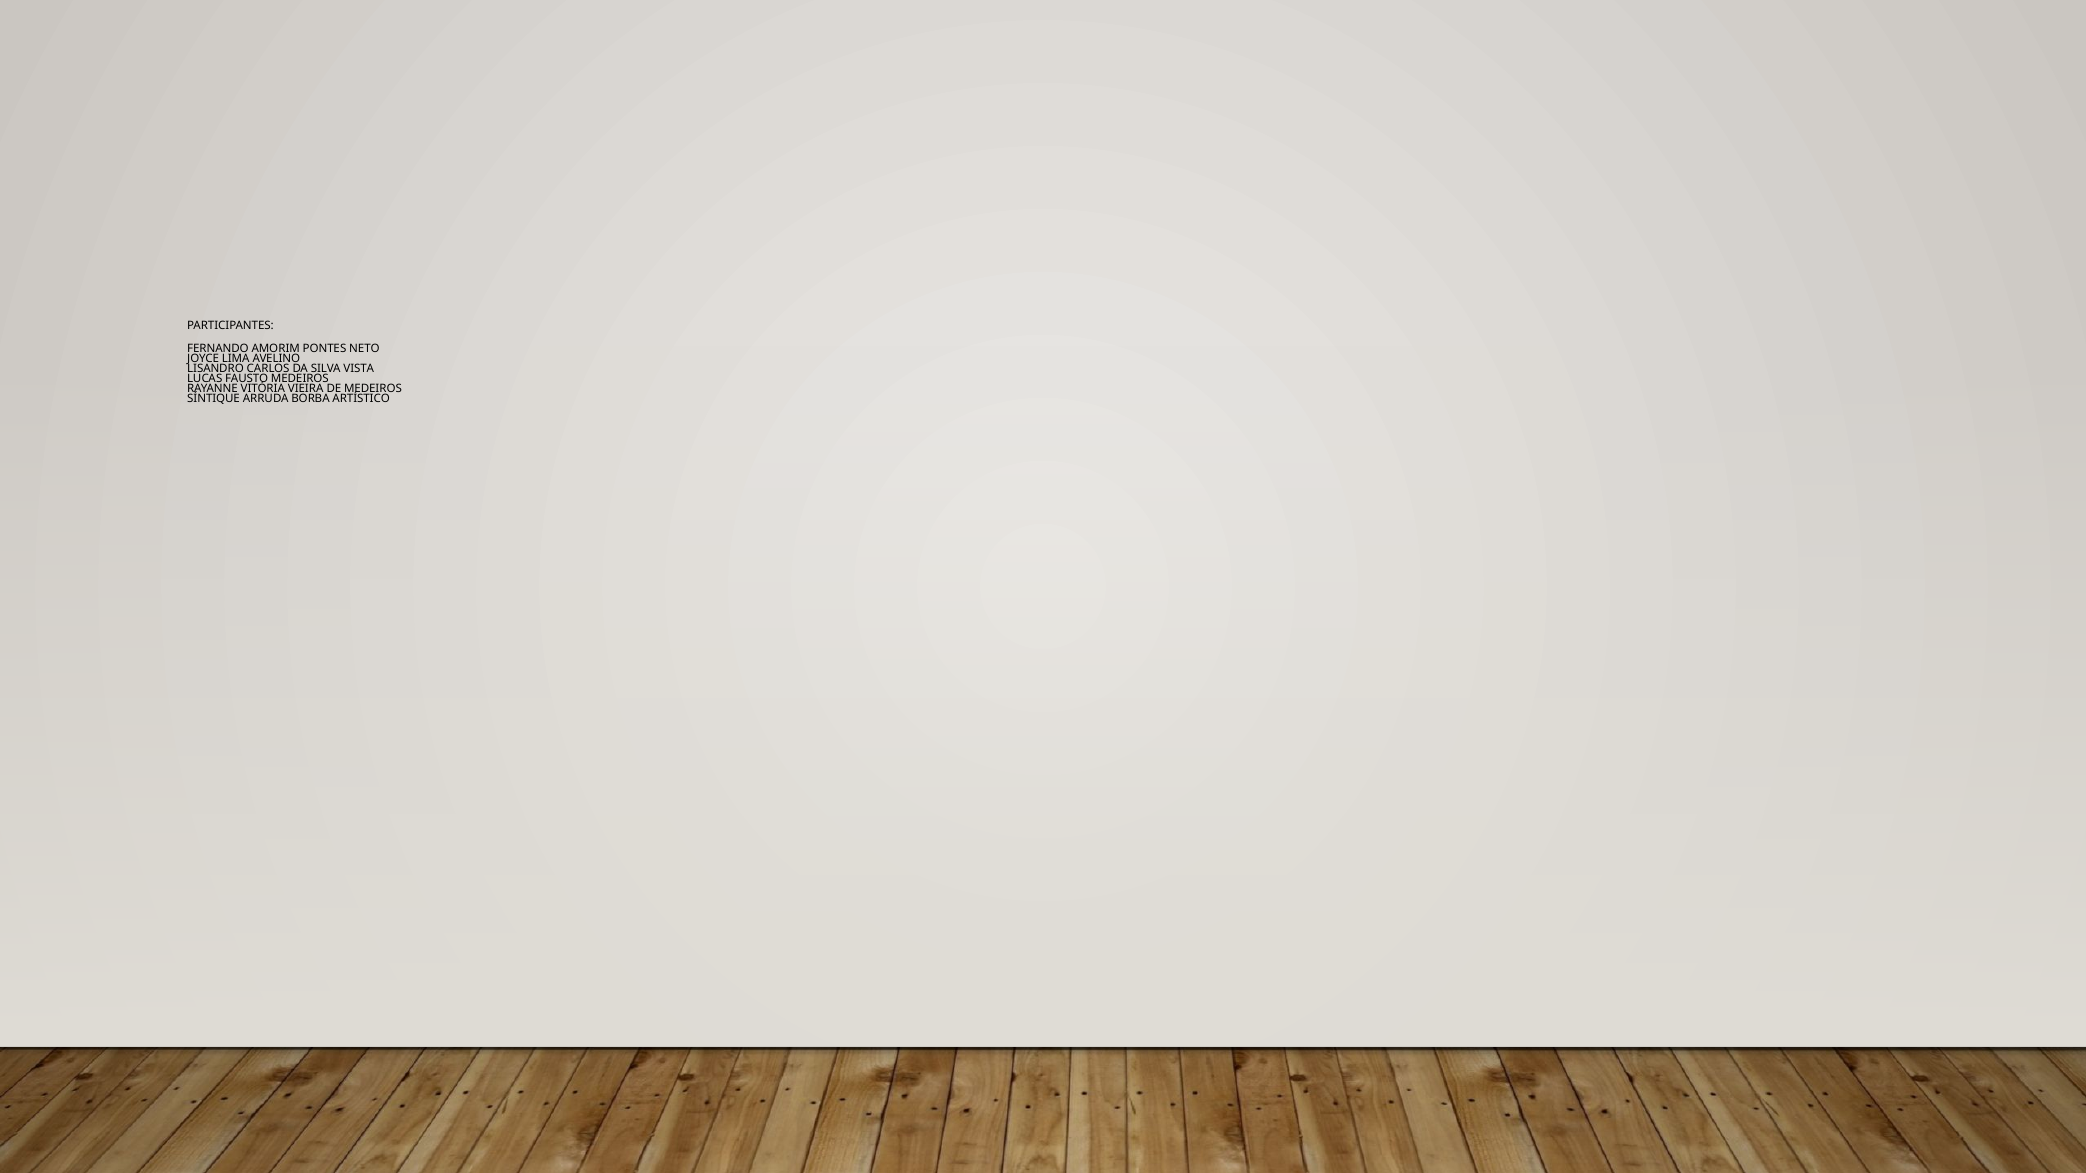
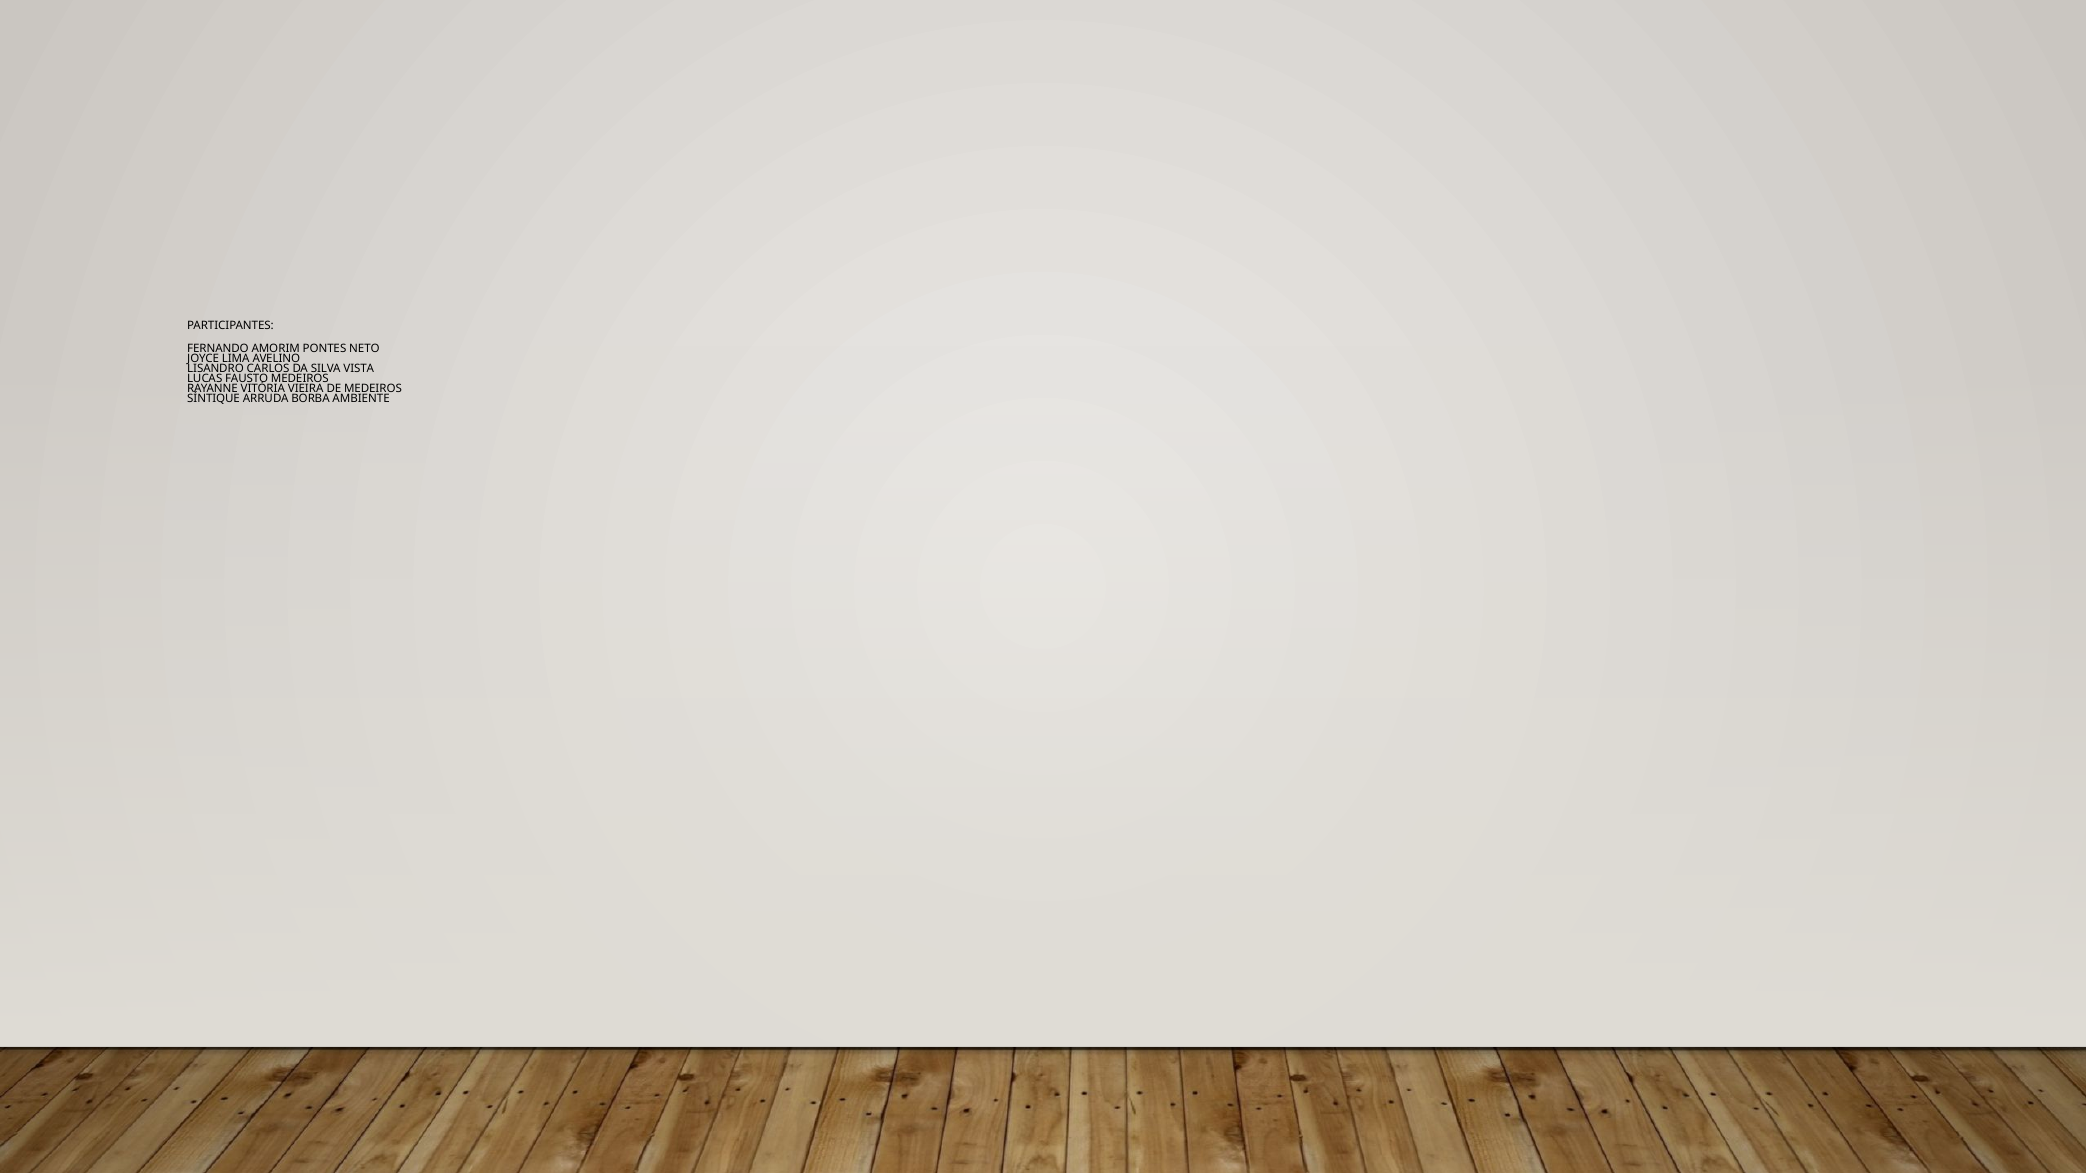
ARTÍSTICO: ARTÍSTICO -> AMBIENTE (361, 398)
